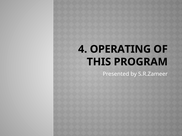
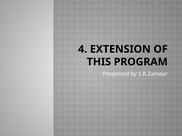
OPERATING: OPERATING -> EXTENSION (120, 49)
